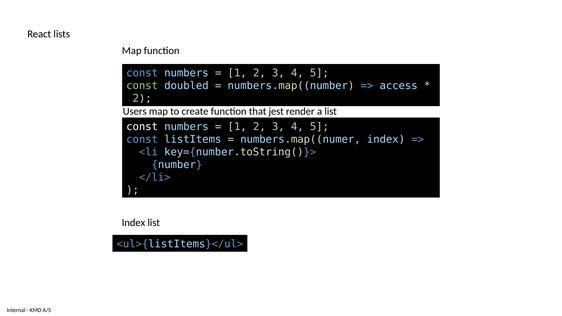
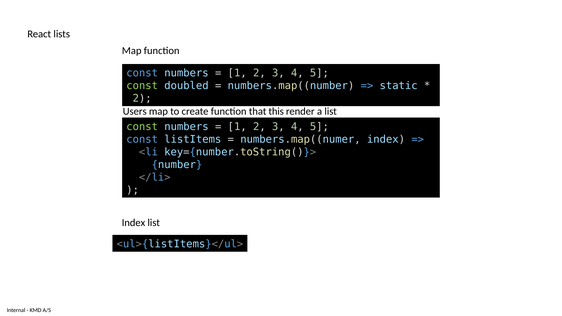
access: access -> static (399, 86)
jest: jest -> this (276, 112)
const colour: white -> light green (142, 127)
